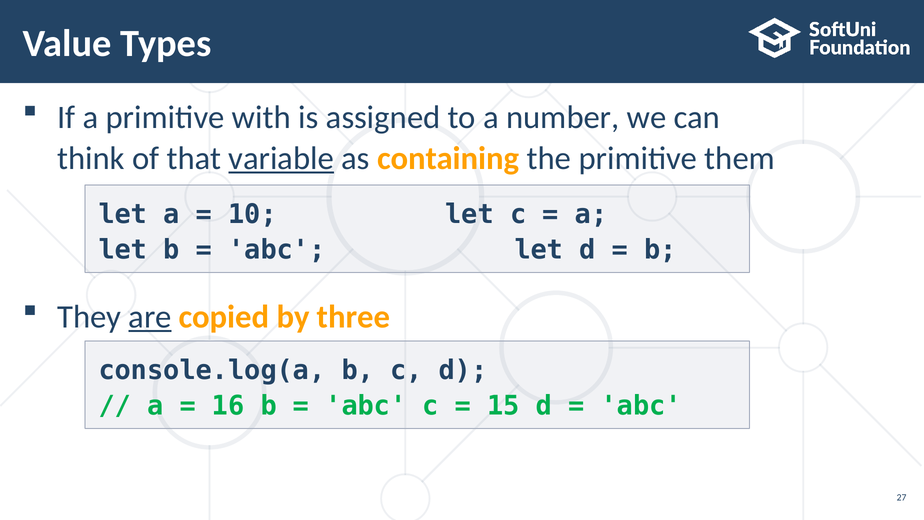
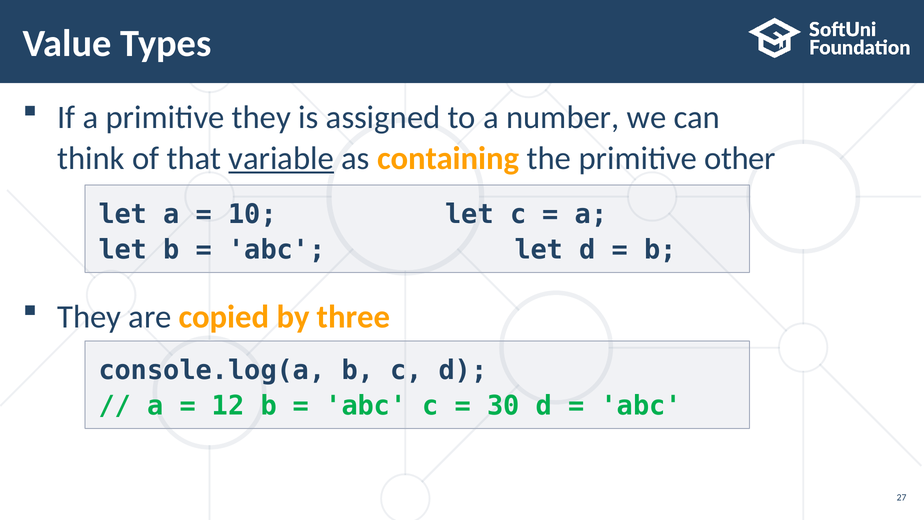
primitive with: with -> they (261, 117)
them: them -> other (740, 158)
are underline: present -> none (150, 317)
16: 16 -> 12 (228, 406)
15: 15 -> 30 (503, 406)
